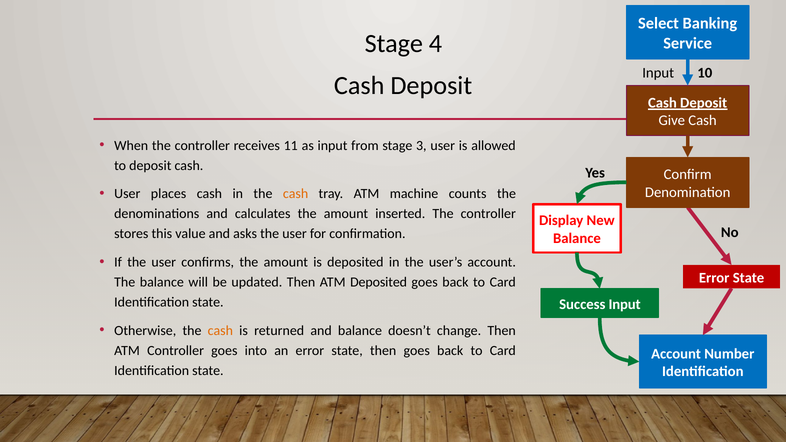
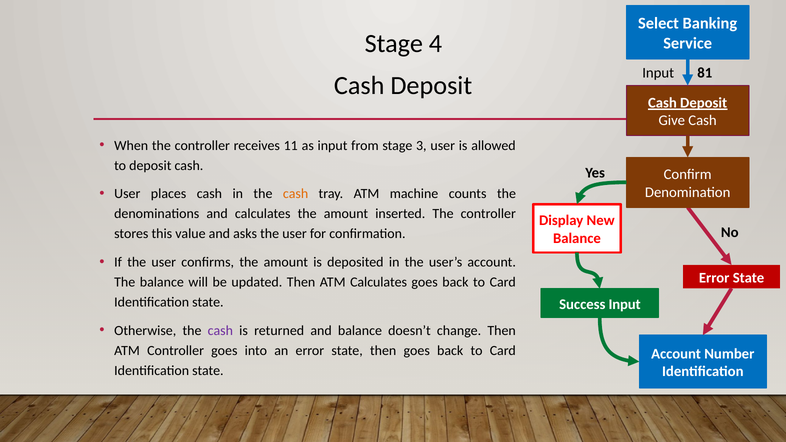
10: 10 -> 81 (705, 73)
ATM Deposited: Deposited -> Calculates (379, 282)
cash colour: orange -> purple (220, 331)
